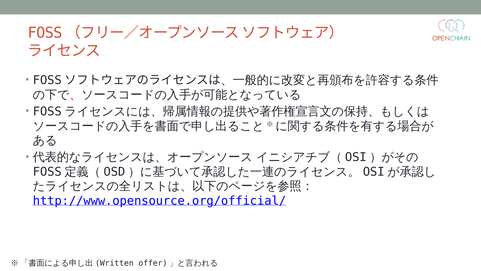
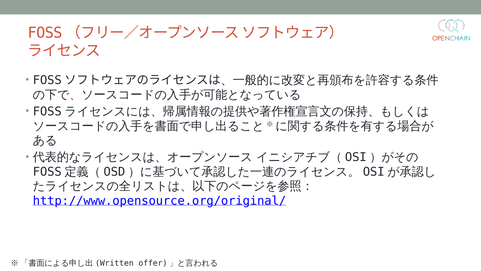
http://www.opensource.org/official/: http://www.opensource.org/official/ -> http://www.opensource.org/original/ (159, 200)
